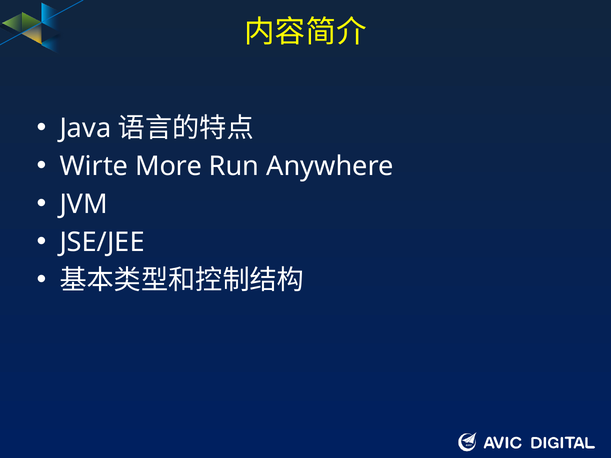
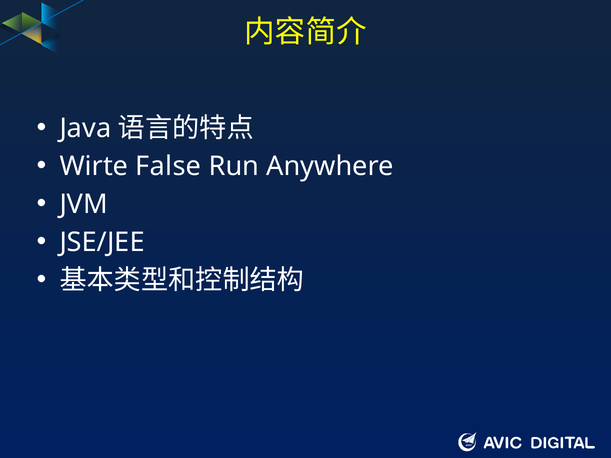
More: More -> False (168, 166)
